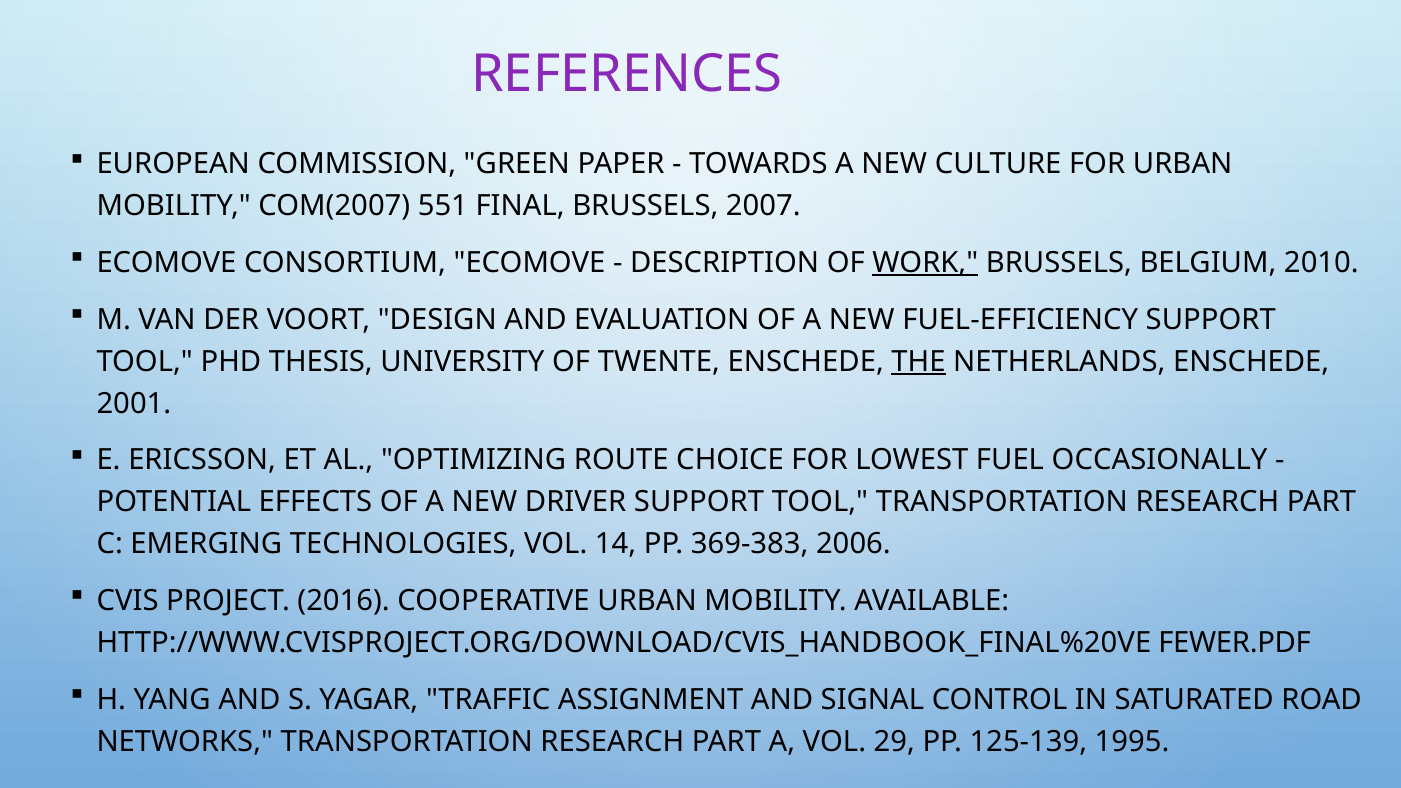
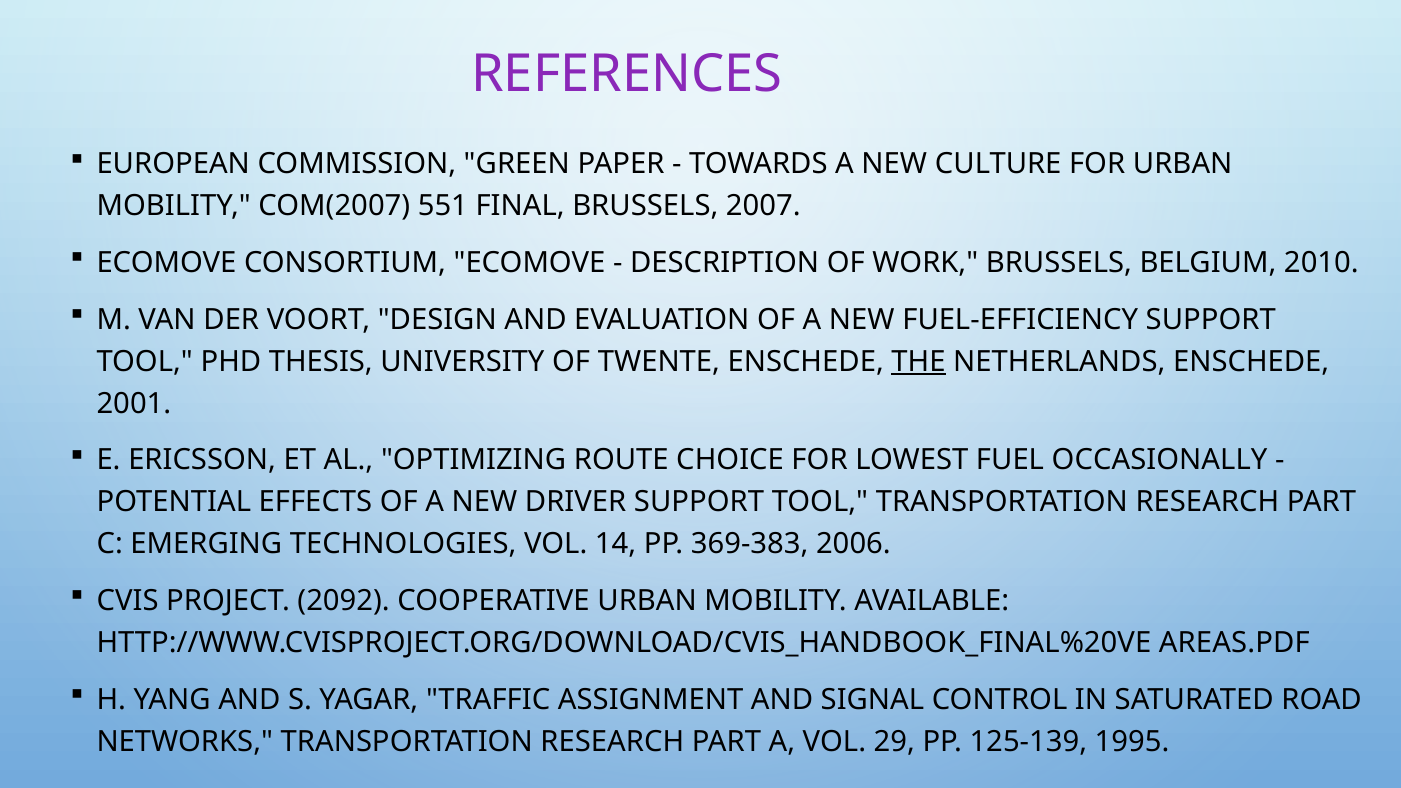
WORK underline: present -> none (925, 263)
2016: 2016 -> 2092 (344, 601)
FEWER.PDF: FEWER.PDF -> AREAS.PDF (1234, 643)
